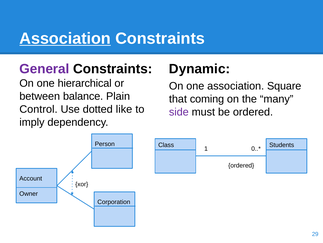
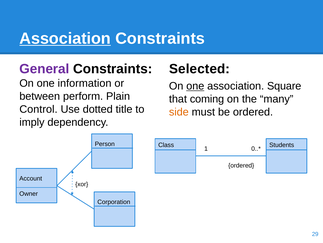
Dynamic: Dynamic -> Selected (200, 69)
hierarchical: hierarchical -> information (85, 83)
one underline: none -> present (195, 86)
balance: balance -> perform (83, 96)
like: like -> title (124, 109)
side colour: purple -> orange (179, 112)
